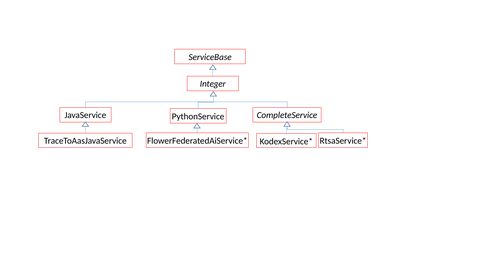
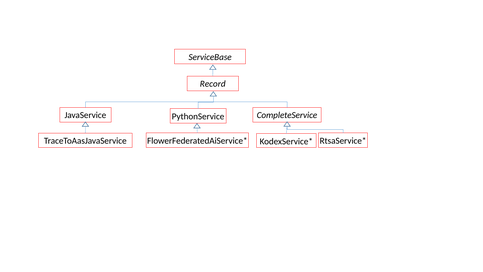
Integer: Integer -> Record (213, 84)
